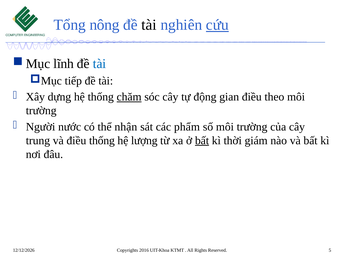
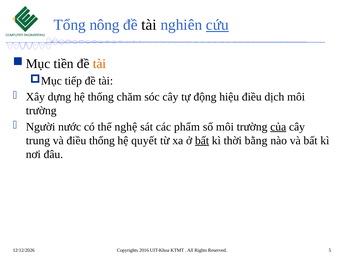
lĩnh: lĩnh -> tiền (64, 64)
tài colour: blue -> orange (100, 64)
chăm underline: present -> none (129, 97)
gian: gian -> hiệu (229, 97)
theo: theo -> dịch (274, 97)
nhận: nhận -> nghệ (126, 127)
của underline: none -> present (278, 127)
lượng: lượng -> quyết (144, 141)
giám: giám -> bằng (256, 141)
